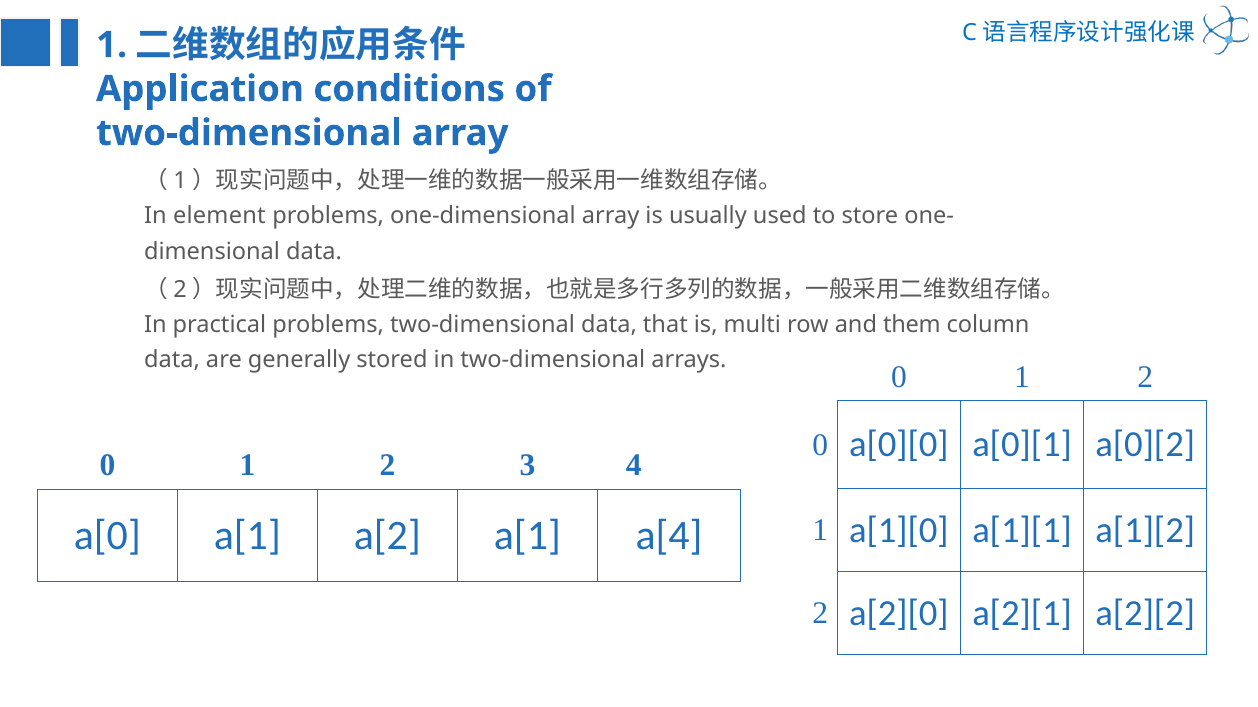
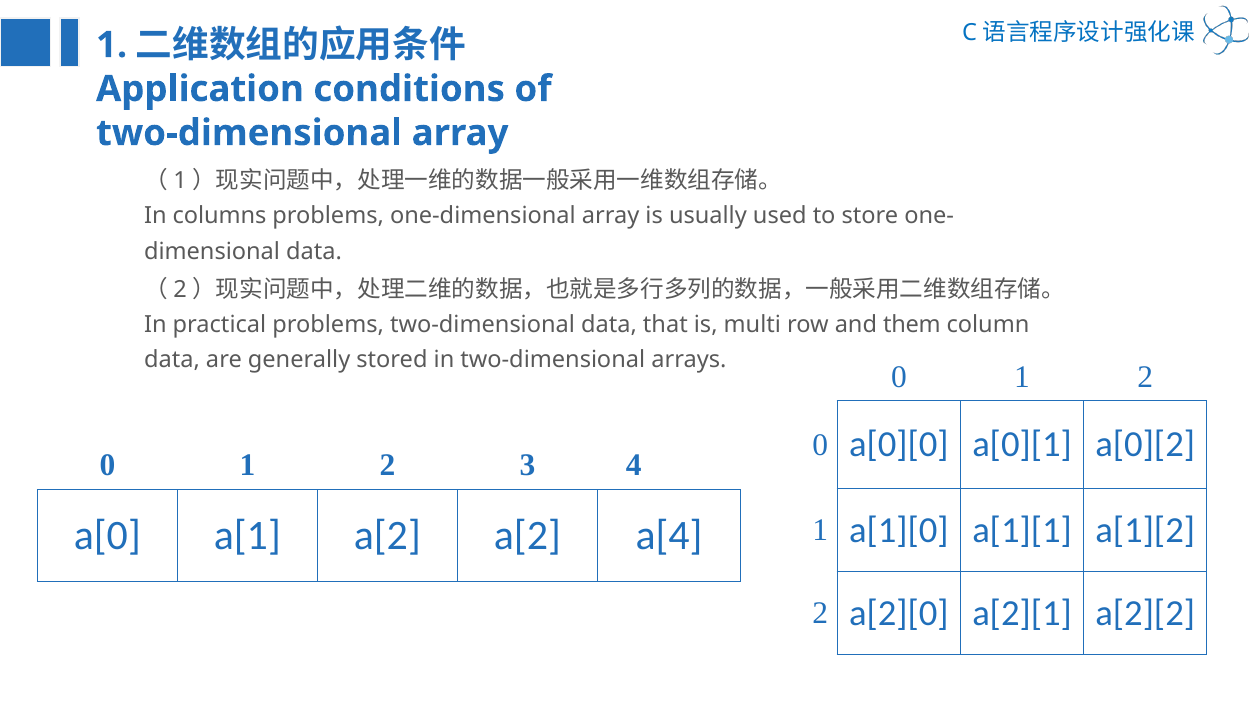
element: element -> columns (220, 216)
a[2 a[1: a[1 -> a[2 (527, 536)
